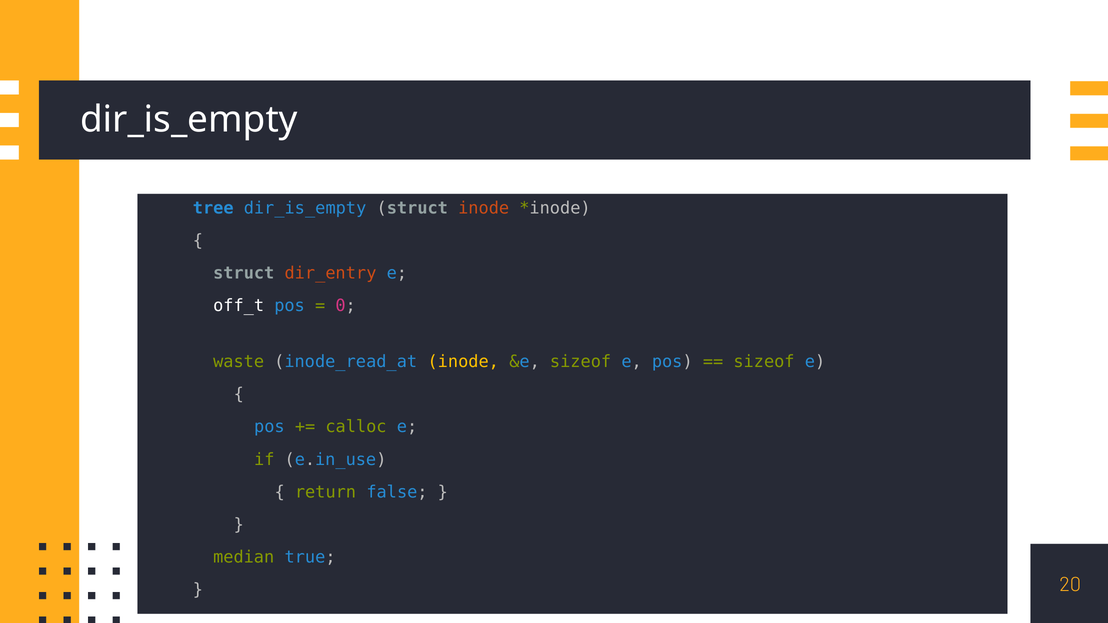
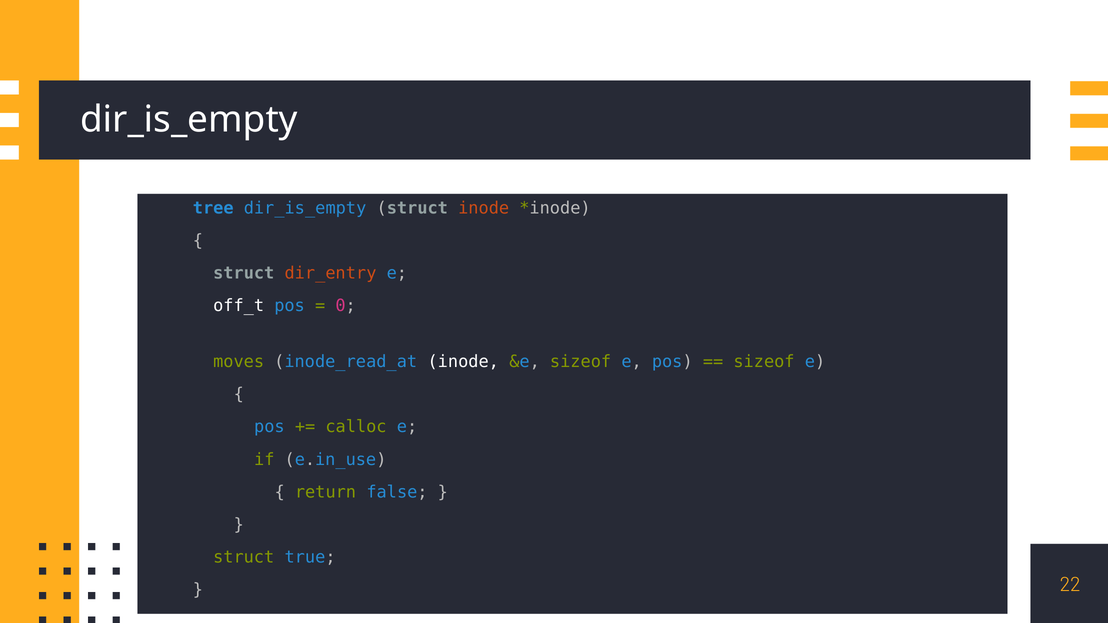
waste: waste -> moves (239, 362)
inode colour: yellow -> white (463, 362)
median: median -> struct (244, 557)
20: 20 -> 22 (1070, 585)
